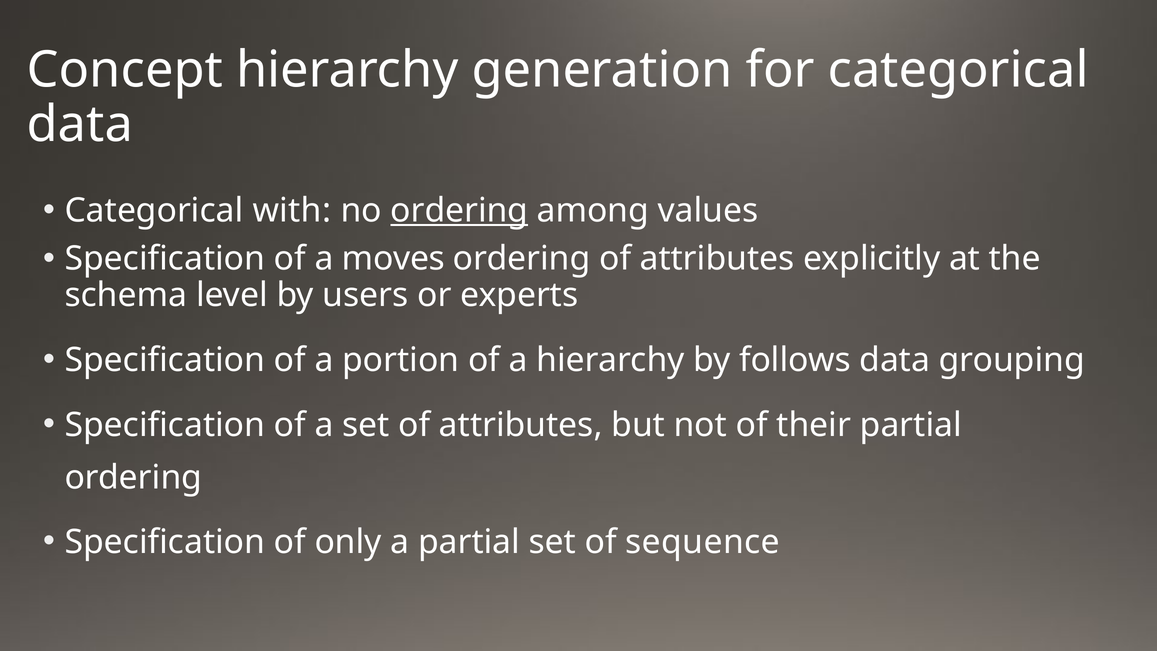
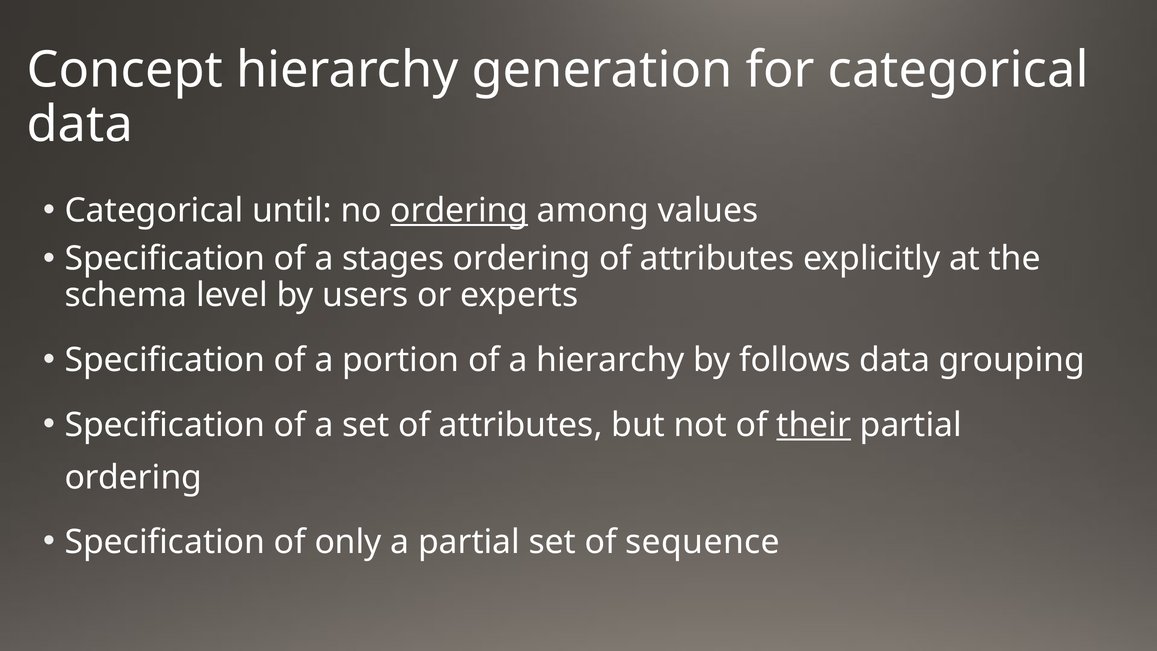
with: with -> until (292, 210)
moves: moves -> stages (393, 259)
their underline: none -> present (814, 425)
